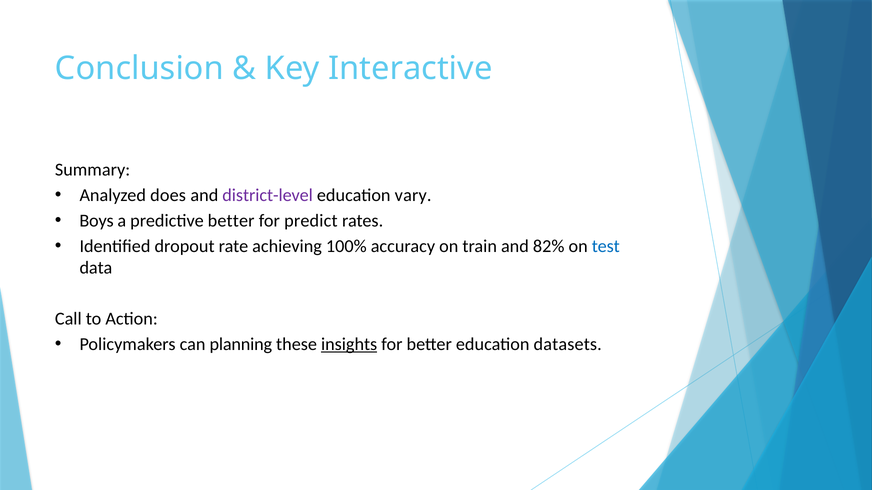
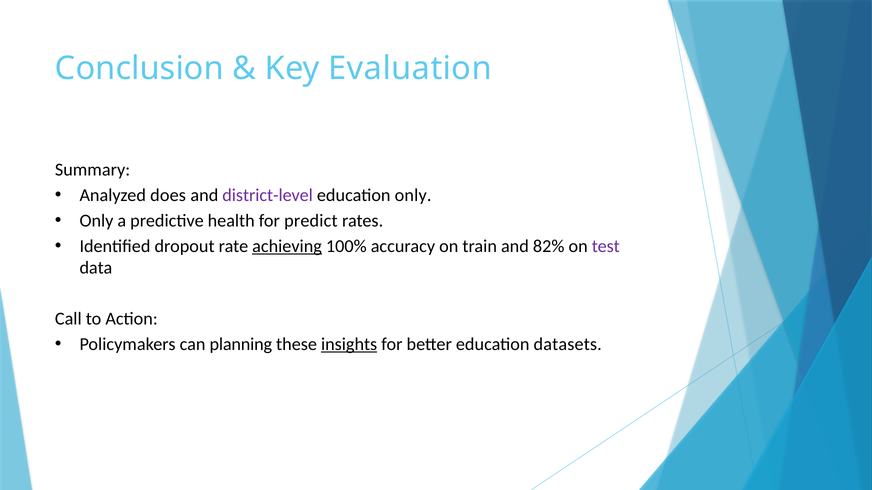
Interactive: Interactive -> Evaluation (410, 69)
education vary: vary -> only (413, 195)
Boys: Boys -> Only (96, 221)
predictive better: better -> health (231, 221)
achieving underline: none -> present (287, 246)
test colour: blue -> purple (606, 246)
